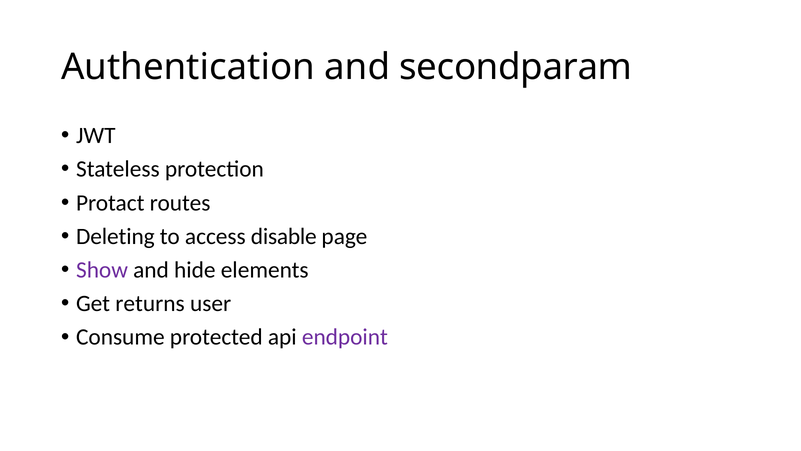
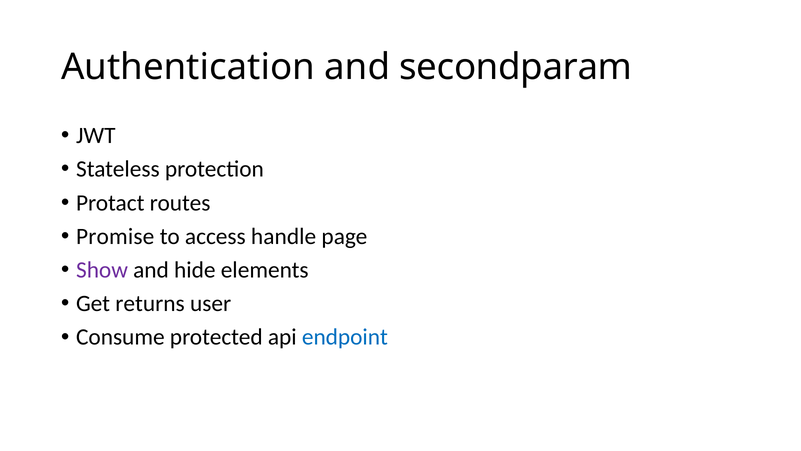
Deleting: Deleting -> Promise (115, 236)
disable: disable -> handle (284, 236)
endpoint colour: purple -> blue (345, 337)
